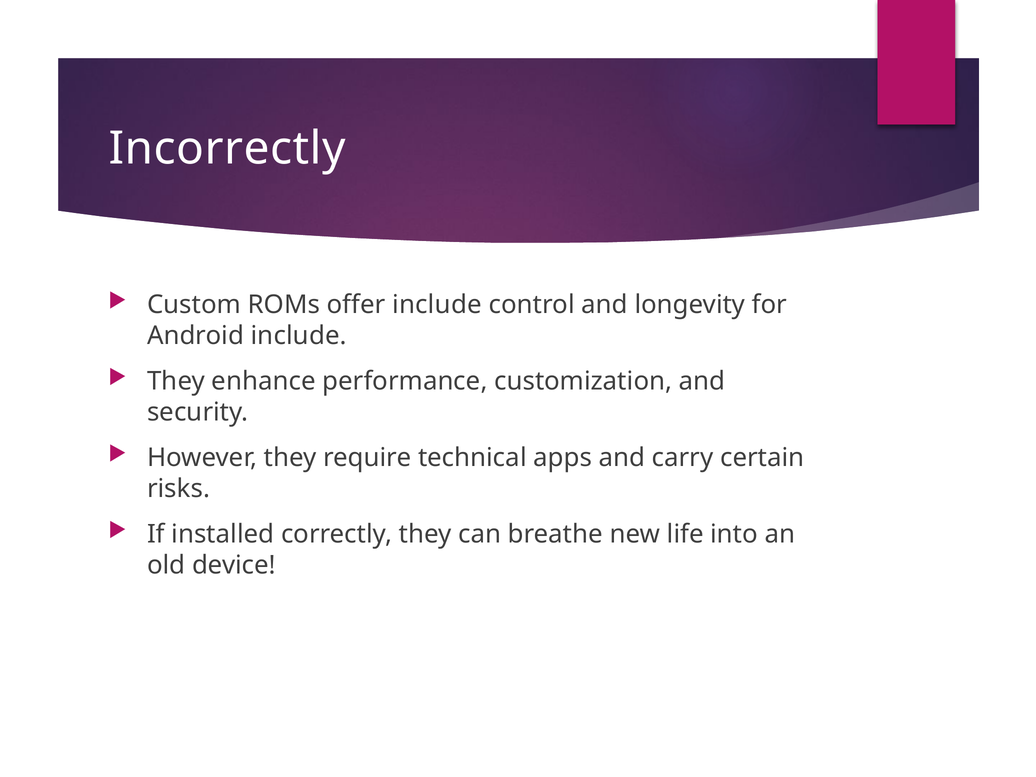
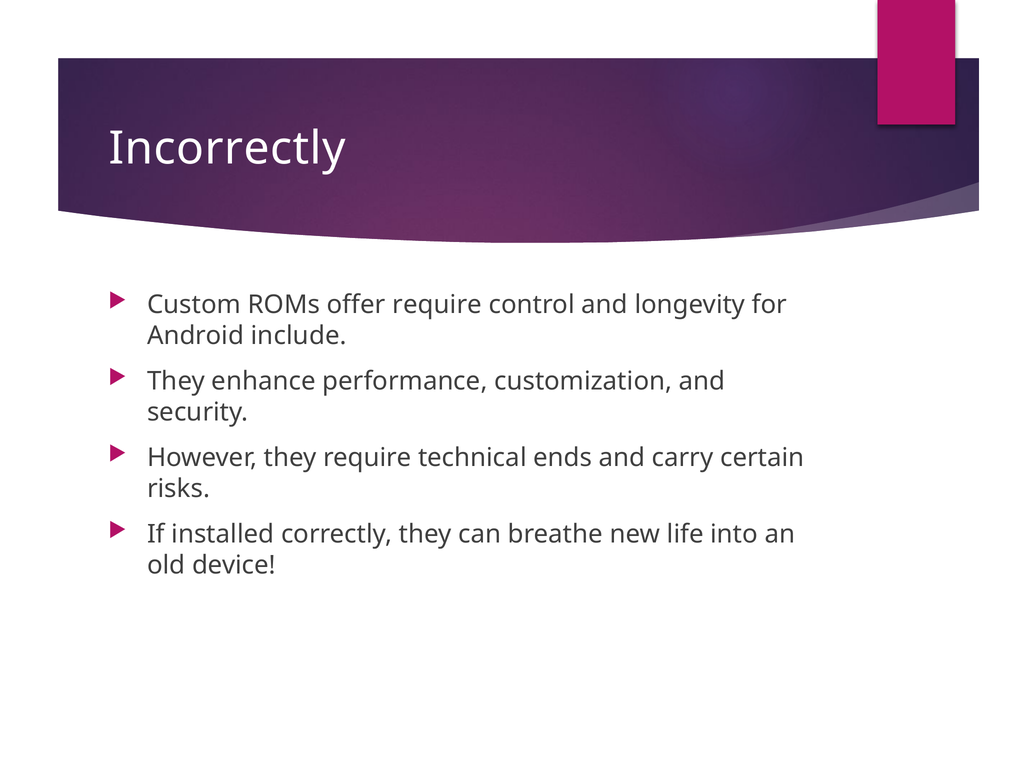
offer include: include -> require (437, 305)
apps: apps -> ends (563, 458)
